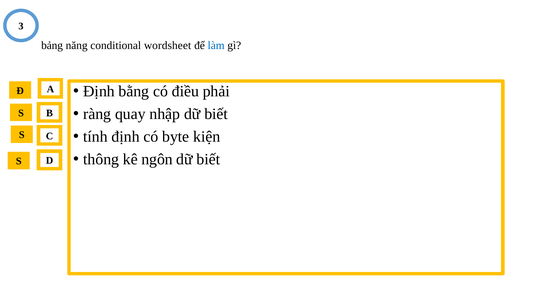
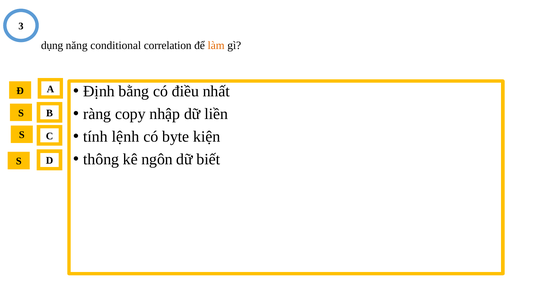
bảng: bảng -> dụng (52, 45)
wordsheet: wordsheet -> correlation (168, 45)
làm colour: blue -> orange (216, 45)
phải: phải -> nhất (216, 91)
quay: quay -> copy (130, 114)
nhập dữ biết: biết -> liền (216, 114)
tính định: định -> lệnh (126, 137)
